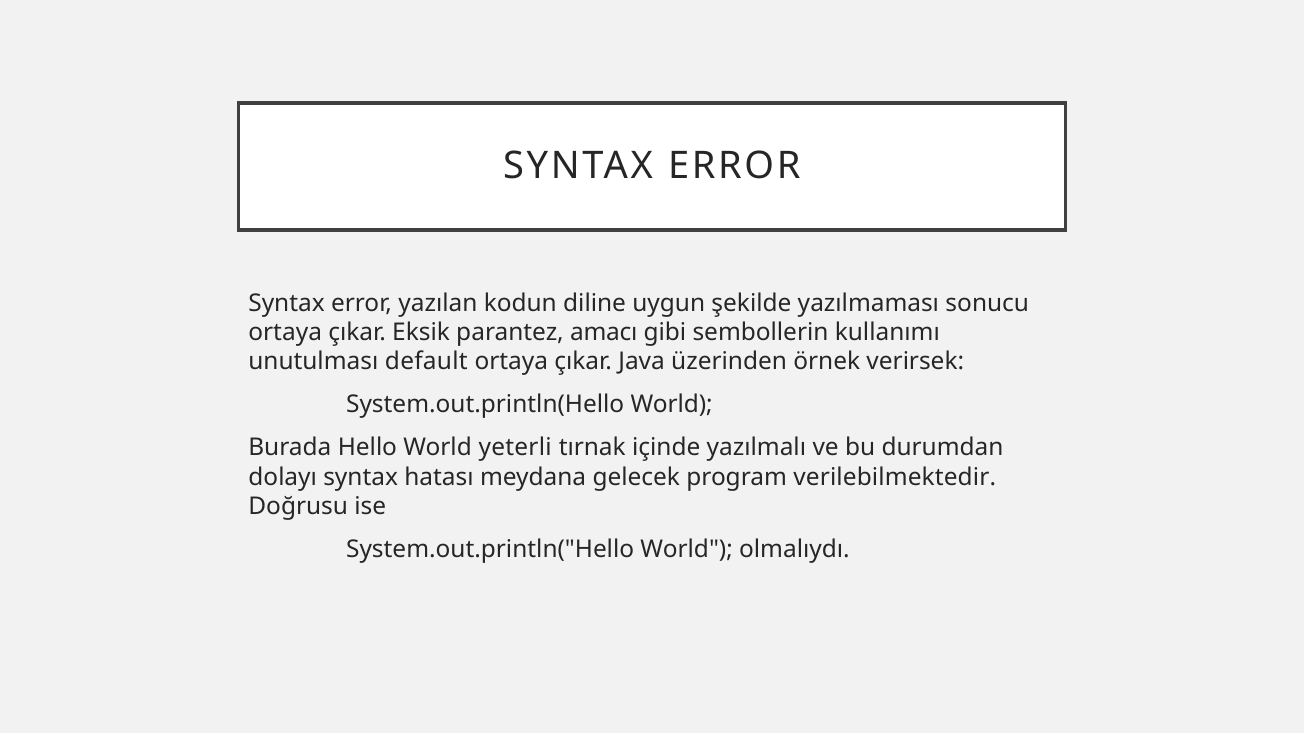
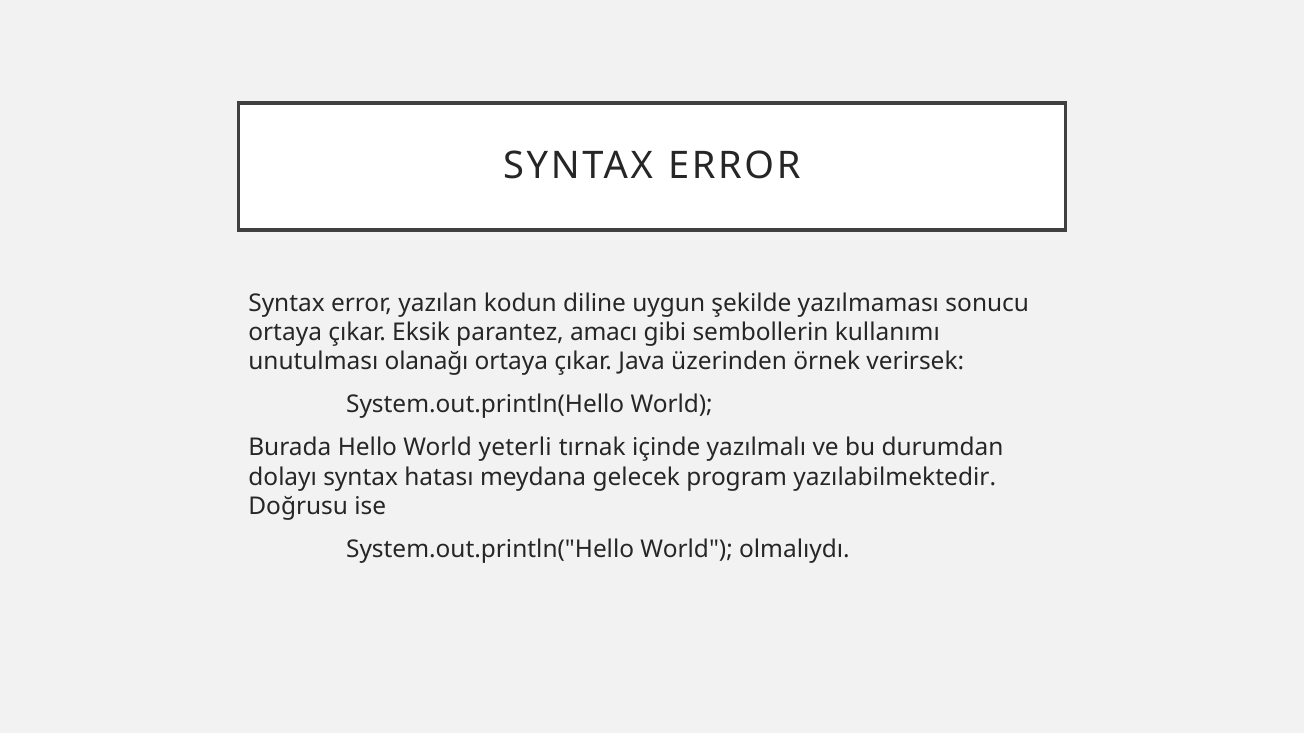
default: default -> olanağı (427, 362)
verilebilmektedir: verilebilmektedir -> yazılabilmektedir (895, 477)
